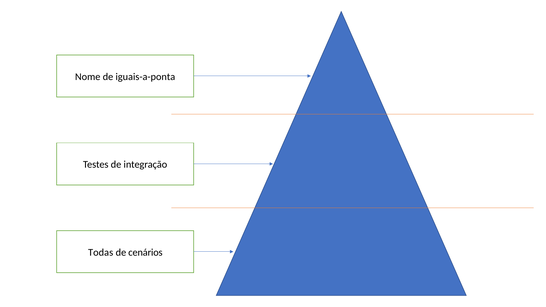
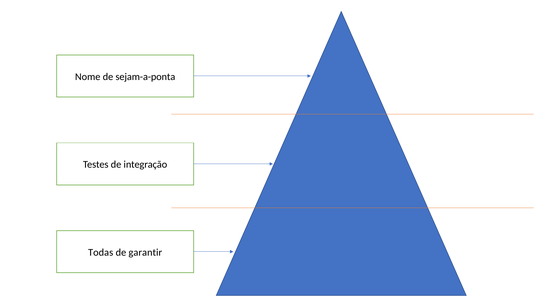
iguais-a-ponta: iguais-a-ponta -> sejam-a-ponta (145, 77)
cenários: cenários -> garantir (145, 252)
